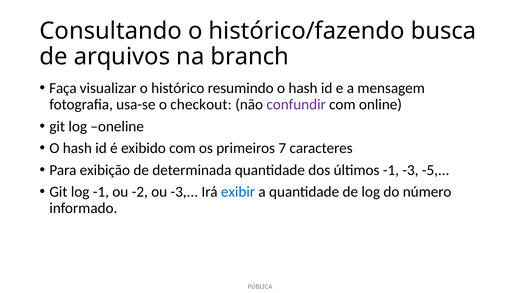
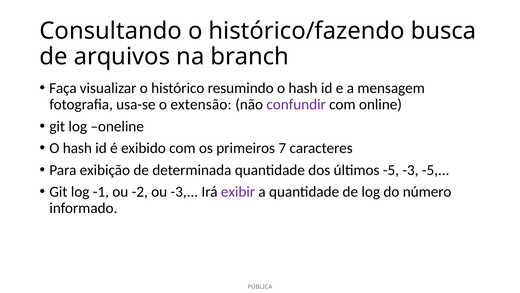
checkout: checkout -> extensão (201, 104)
últimos -1: -1 -> -5 (391, 170)
exibir colour: blue -> purple (238, 192)
